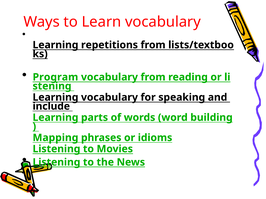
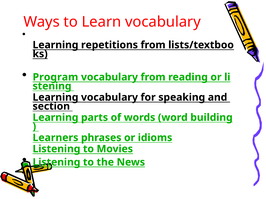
include: include -> section (51, 107)
Mapping: Mapping -> Learners (55, 138)
